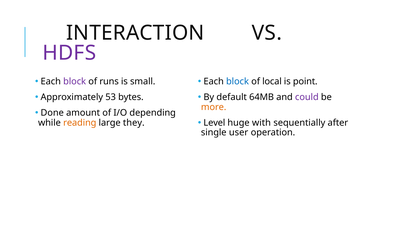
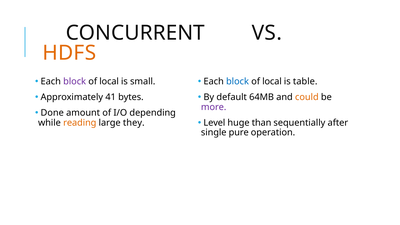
INTERACTION: INTERACTION -> CONCURRENT (135, 33)
HDFS colour: purple -> orange (69, 53)
runs: runs -> local (109, 81)
point: point -> table (305, 81)
could colour: purple -> orange (307, 97)
53: 53 -> 41 (111, 97)
more colour: orange -> purple (214, 107)
with: with -> than (262, 123)
user: user -> pure (239, 133)
